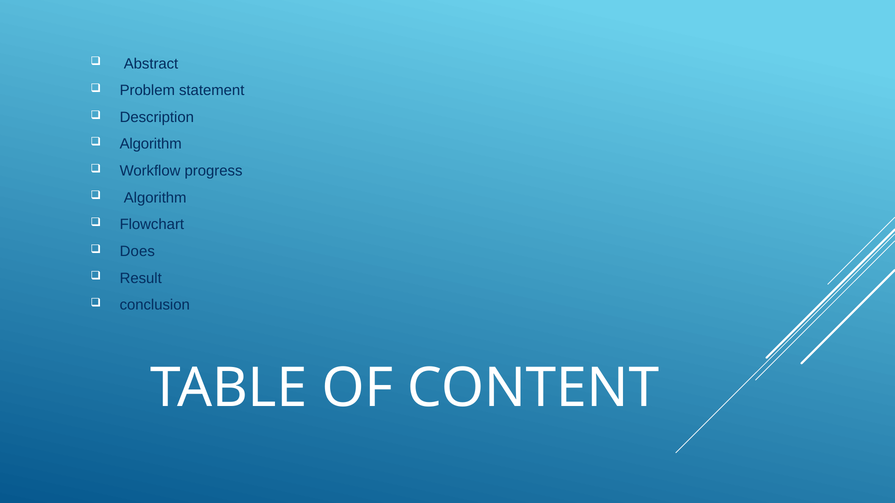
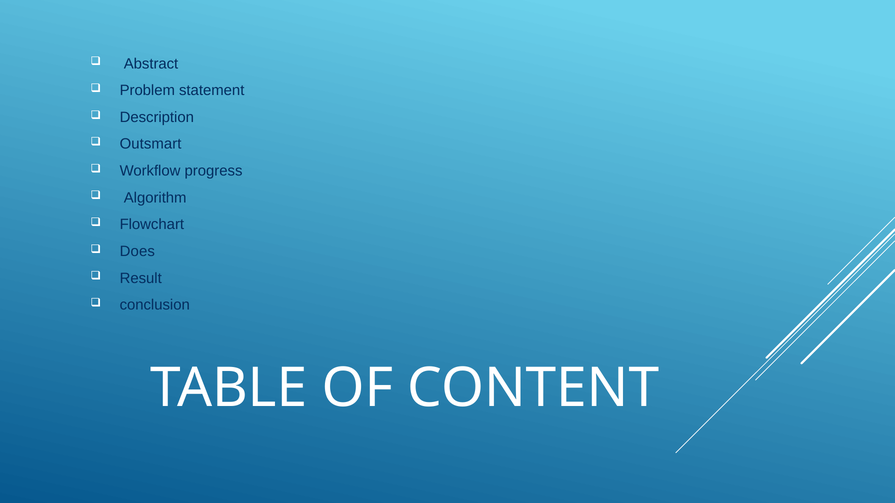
Algorithm: Algorithm -> Outsmart (151, 144)
